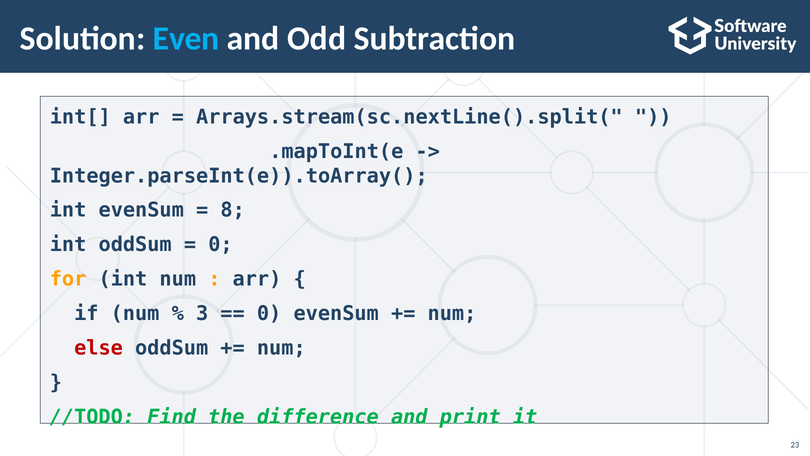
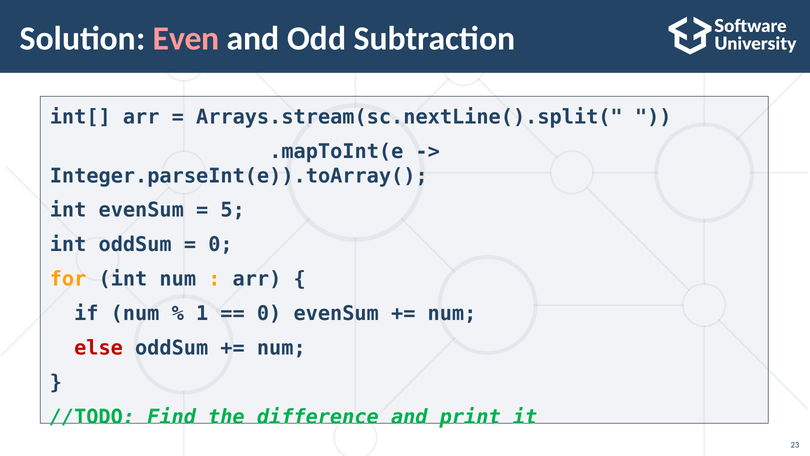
Even colour: light blue -> pink (186, 38)
8: 8 -> 5 (233, 210)
3: 3 -> 1 (202, 313)
